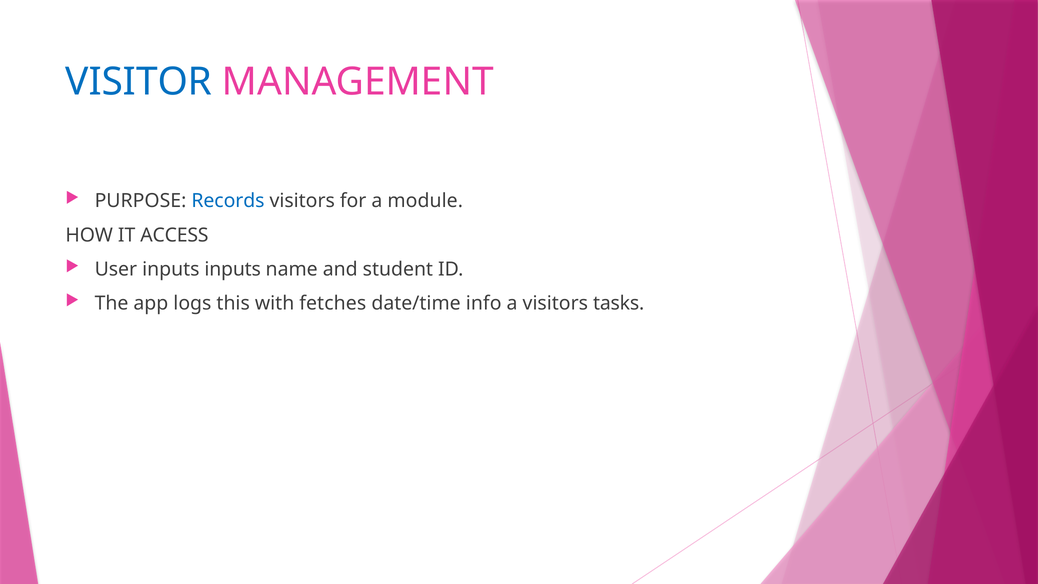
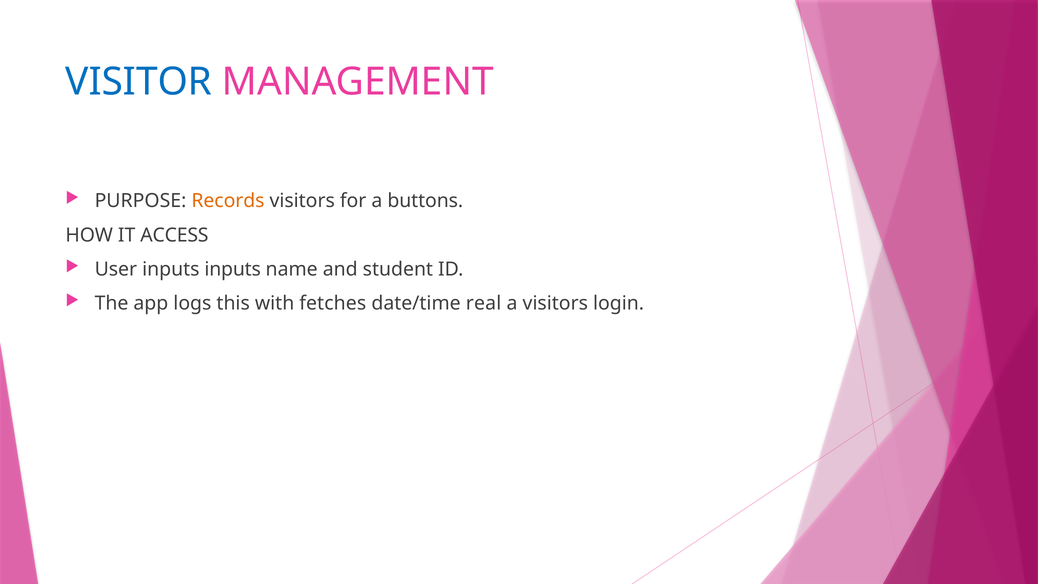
Records colour: blue -> orange (228, 201)
module: module -> buttons (425, 201)
info: info -> real (484, 303)
tasks: tasks -> login (619, 303)
